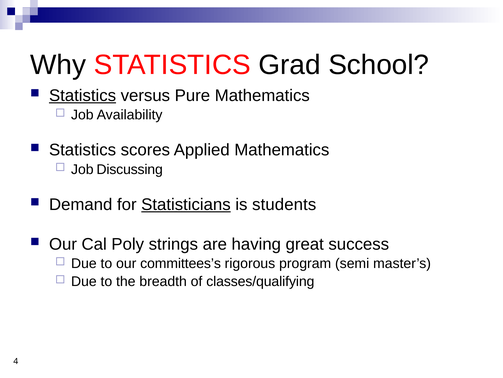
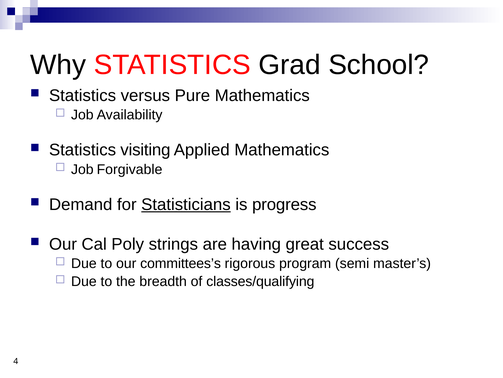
Statistics underline: present -> none (83, 95)
scores: scores -> visiting (145, 150)
Discussing: Discussing -> Forgivable (130, 169)
students: students -> progress (284, 204)
